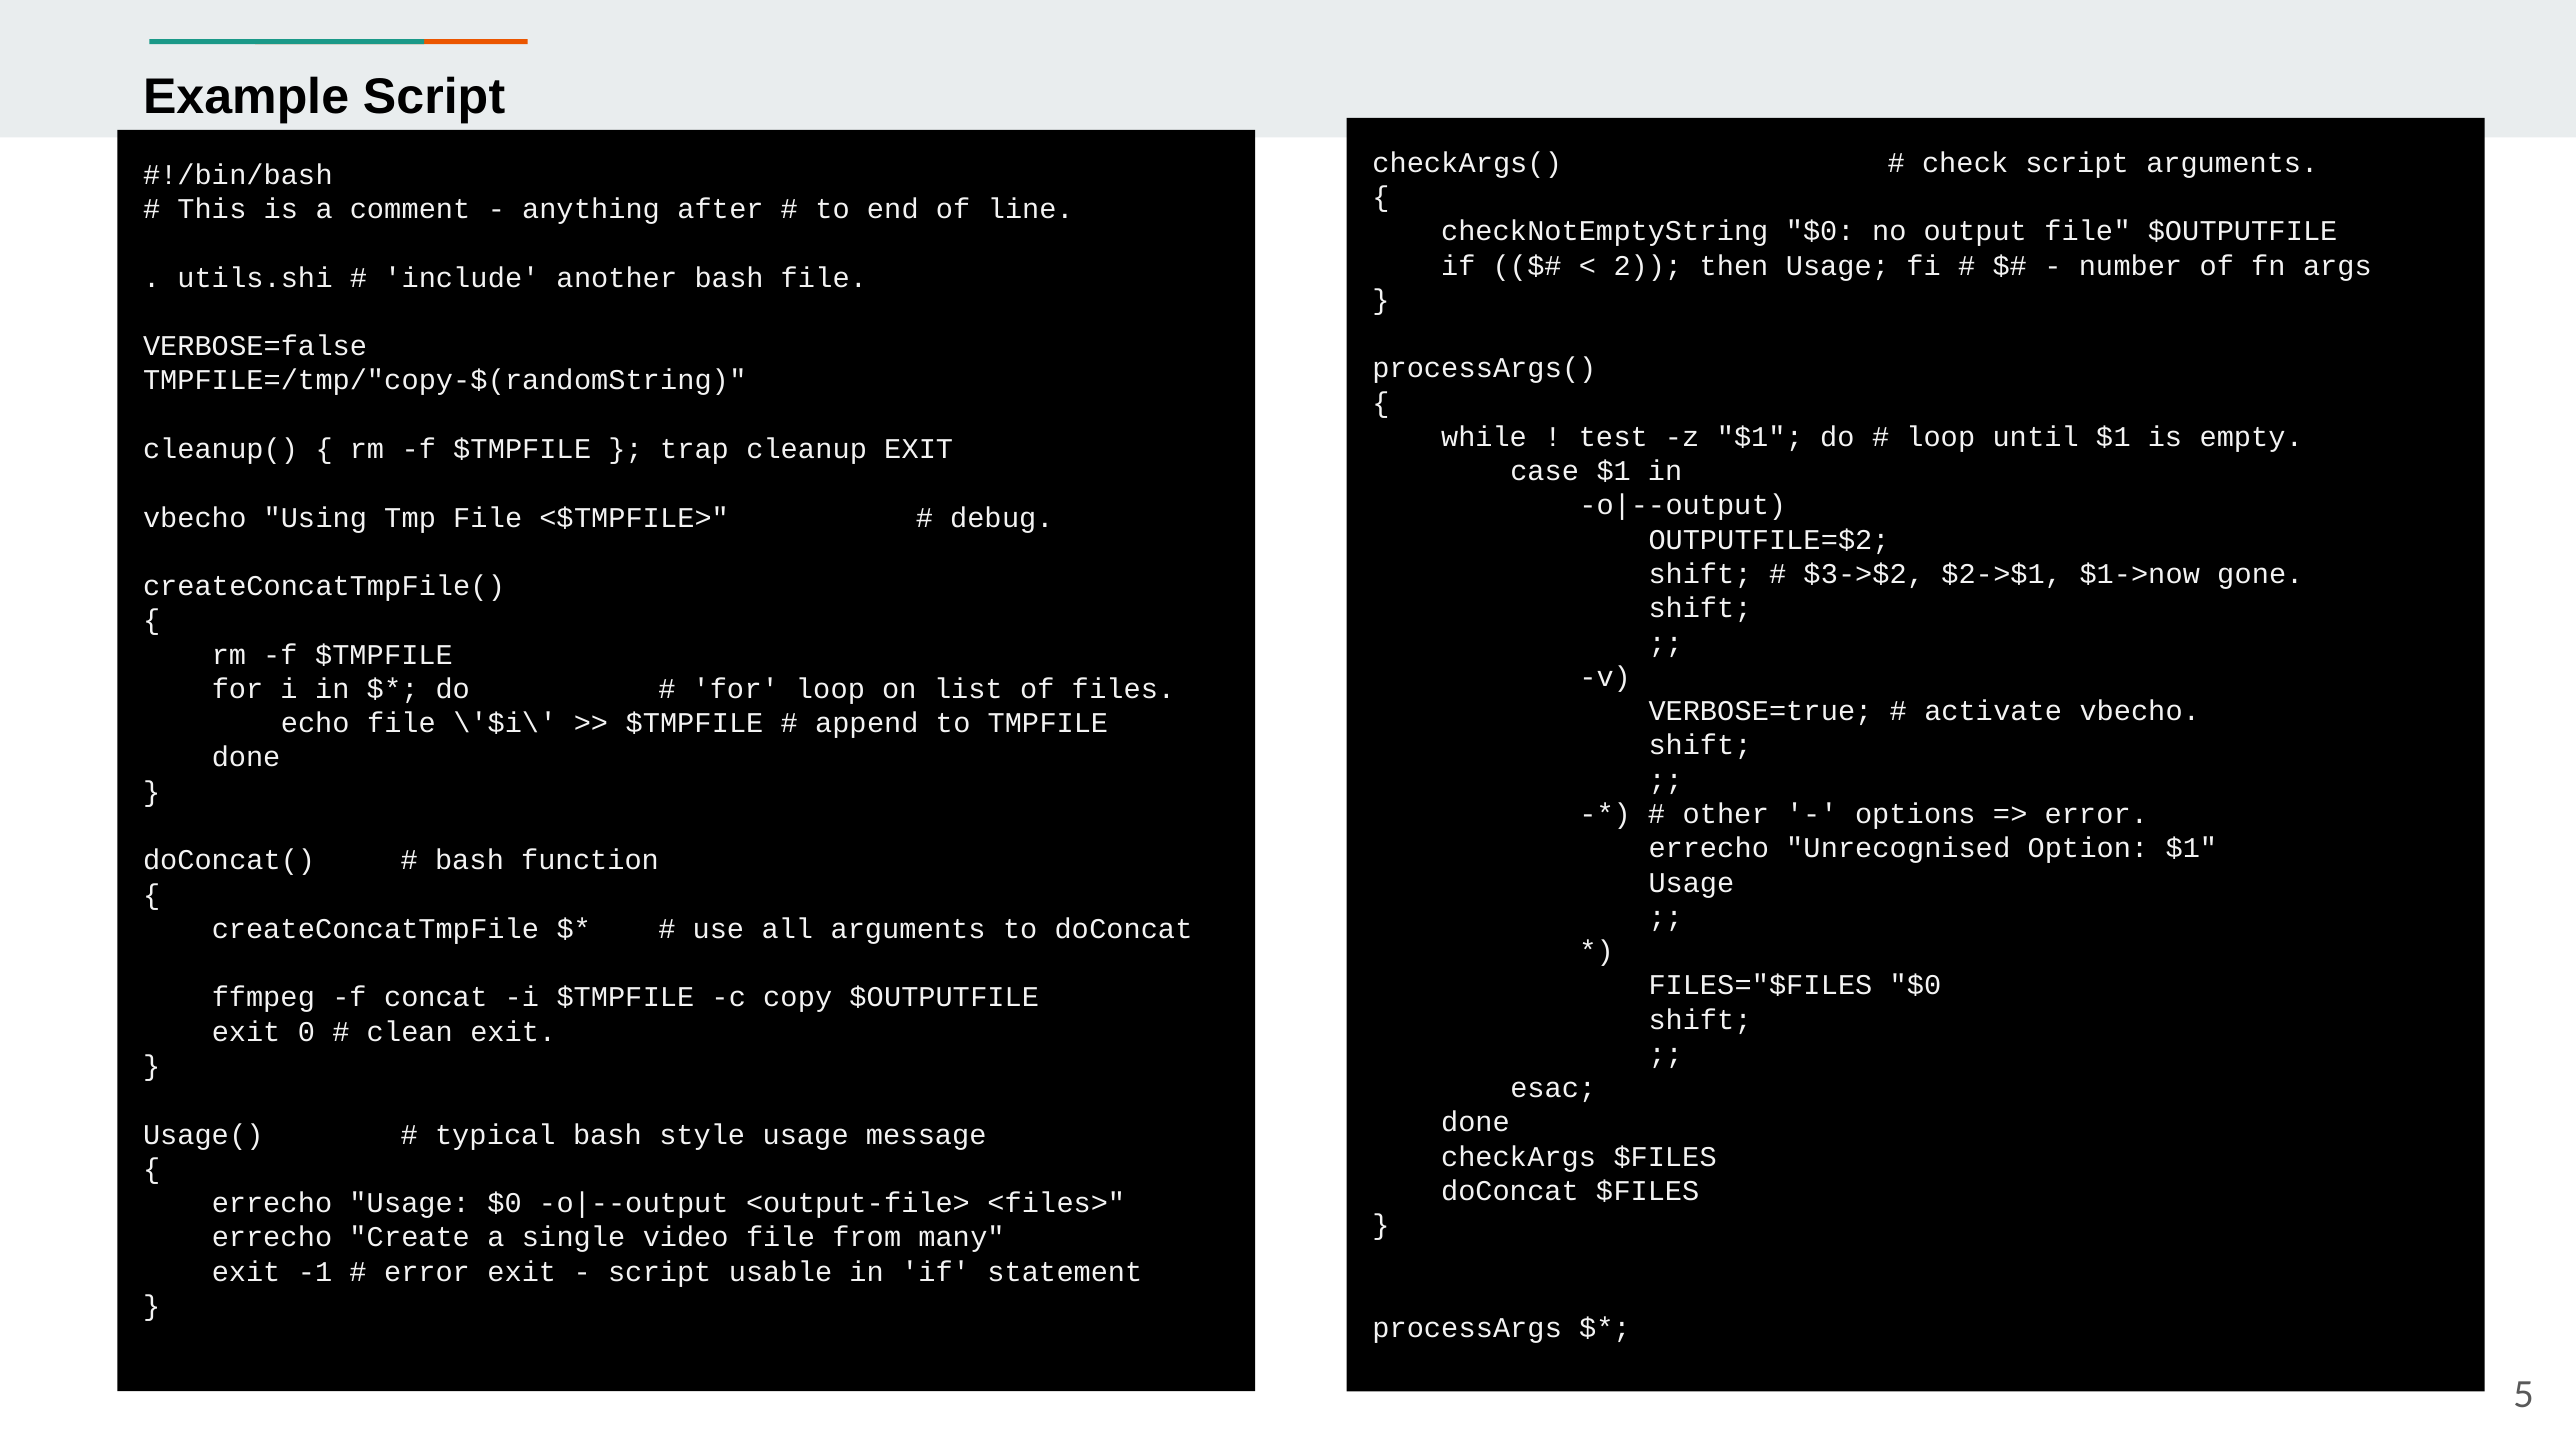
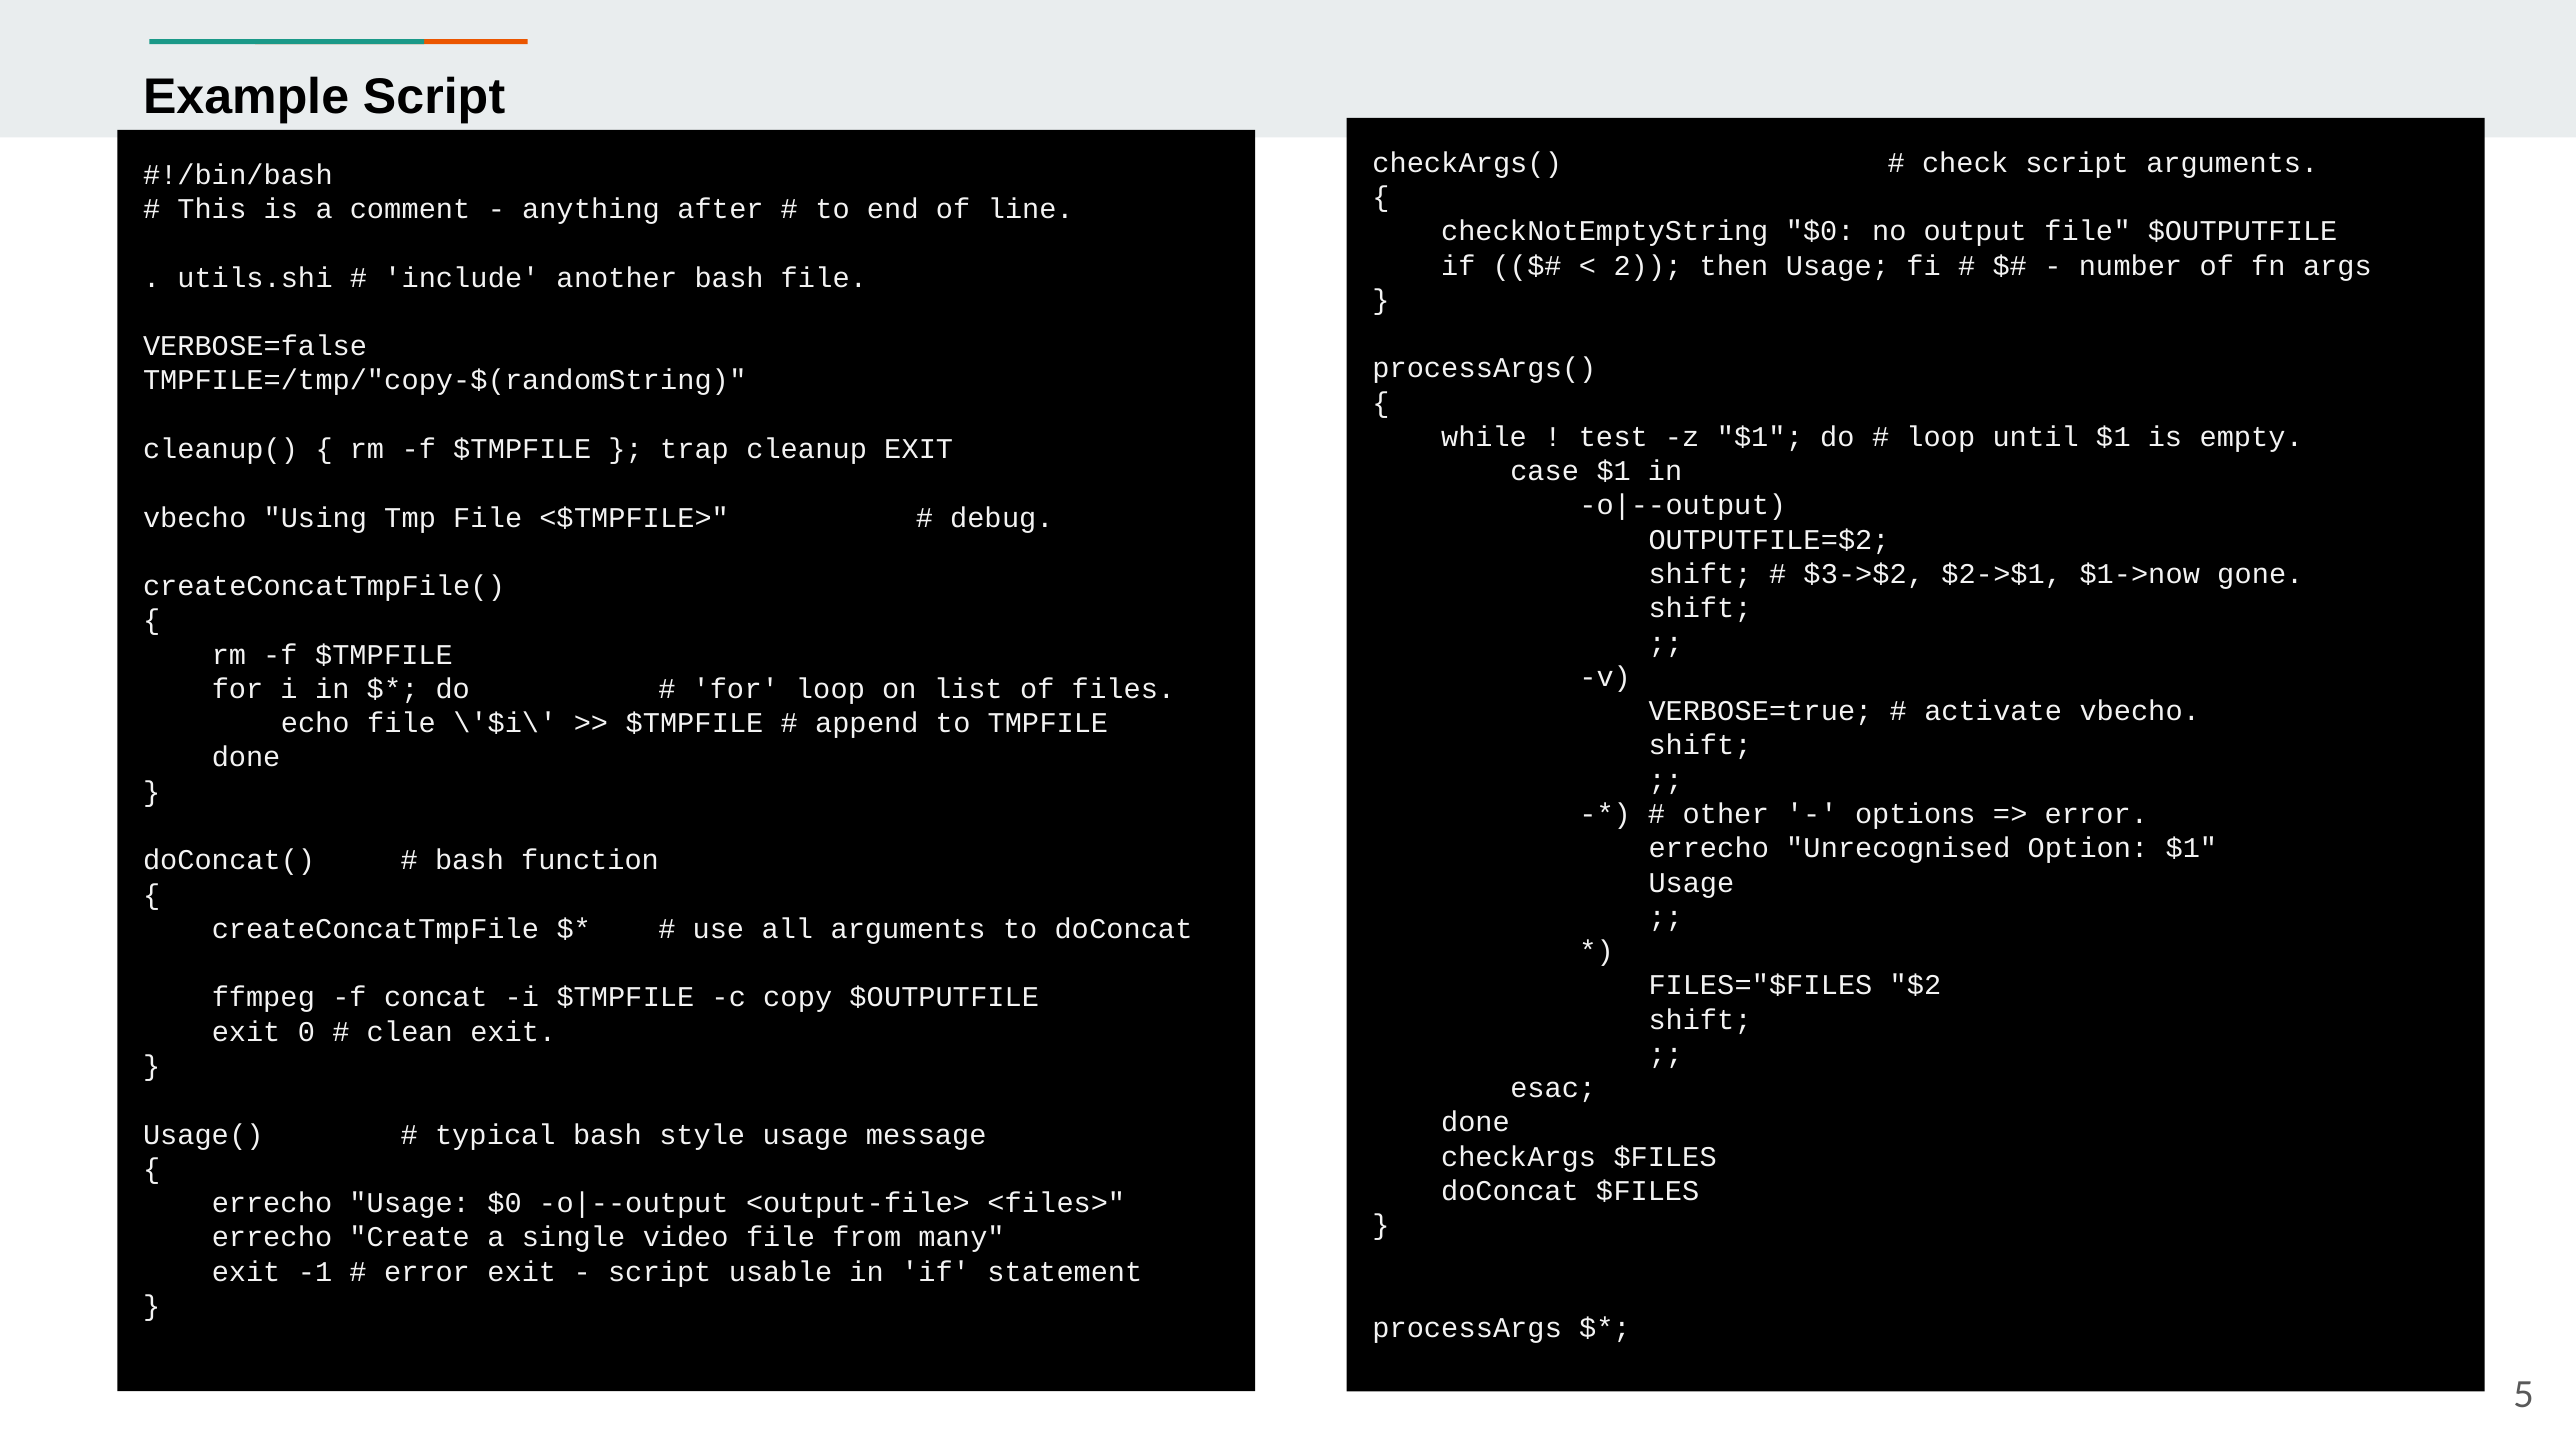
FILES="$FILES $0: $0 -> $2 (1915, 985)
